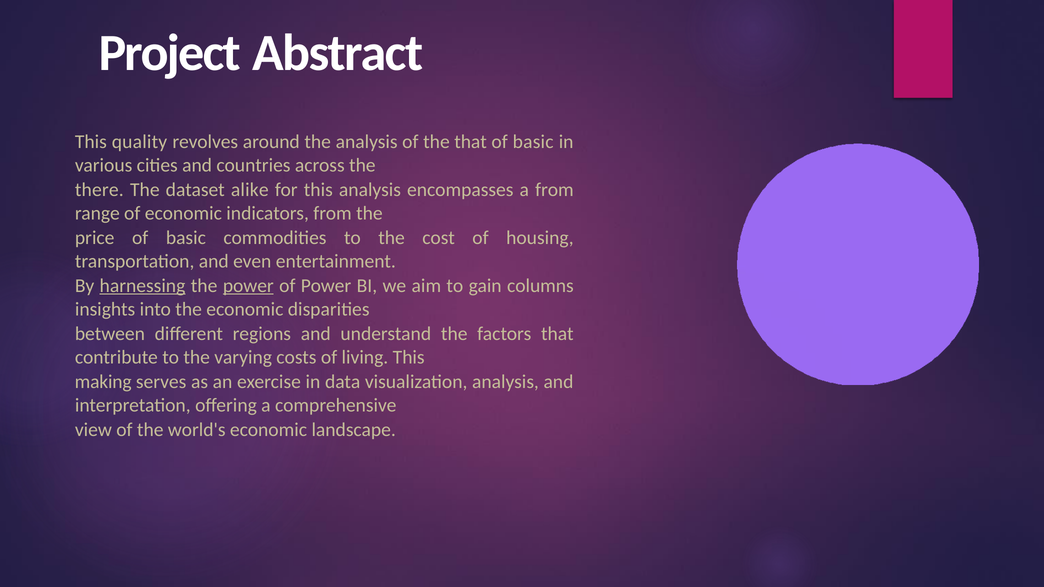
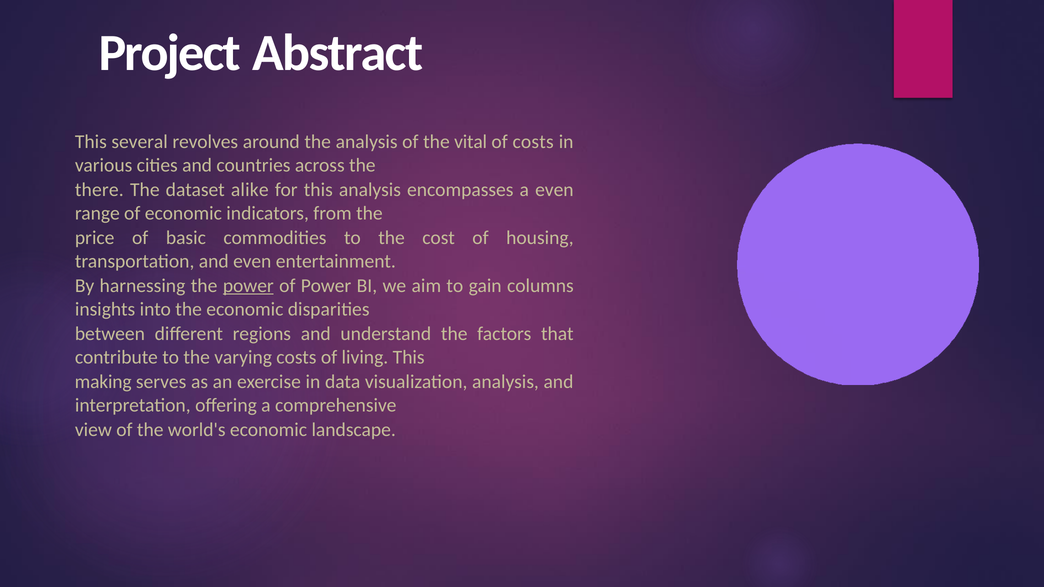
quality: quality -> several (140, 142)
the that: that -> vital (471, 142)
basic: basic -> costs (533, 142)
a from: from -> even (554, 190)
harnessing underline: present -> none (142, 286)
